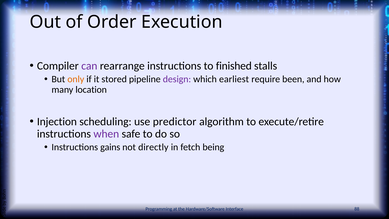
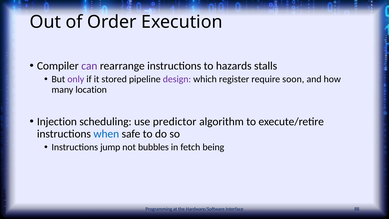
finished: finished -> hazards (234, 66)
only colour: orange -> purple (76, 79)
earliest: earliest -> register (234, 79)
been: been -> soon (293, 79)
when colour: purple -> blue (106, 134)
gains: gains -> jump (110, 147)
directly: directly -> bubbles (153, 147)
